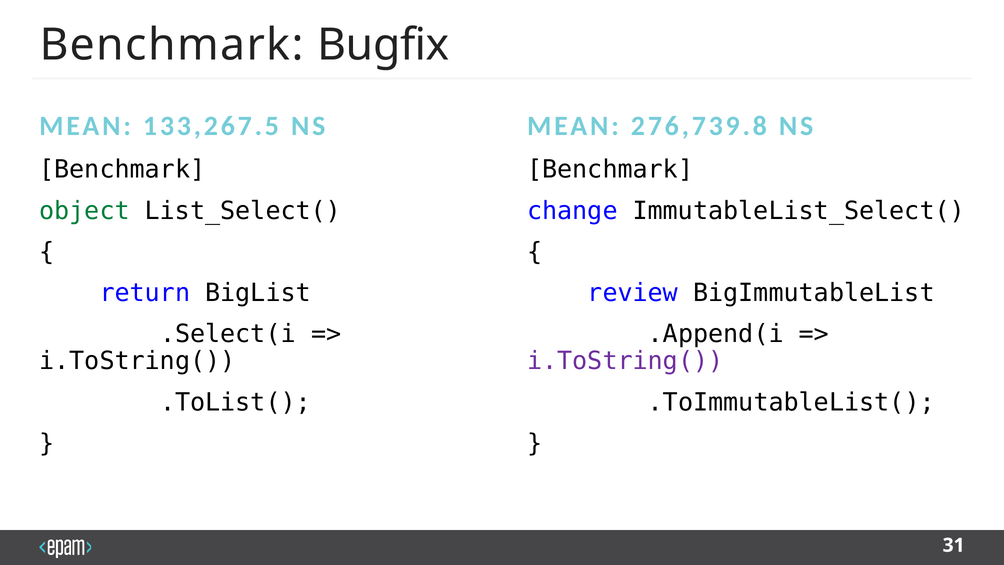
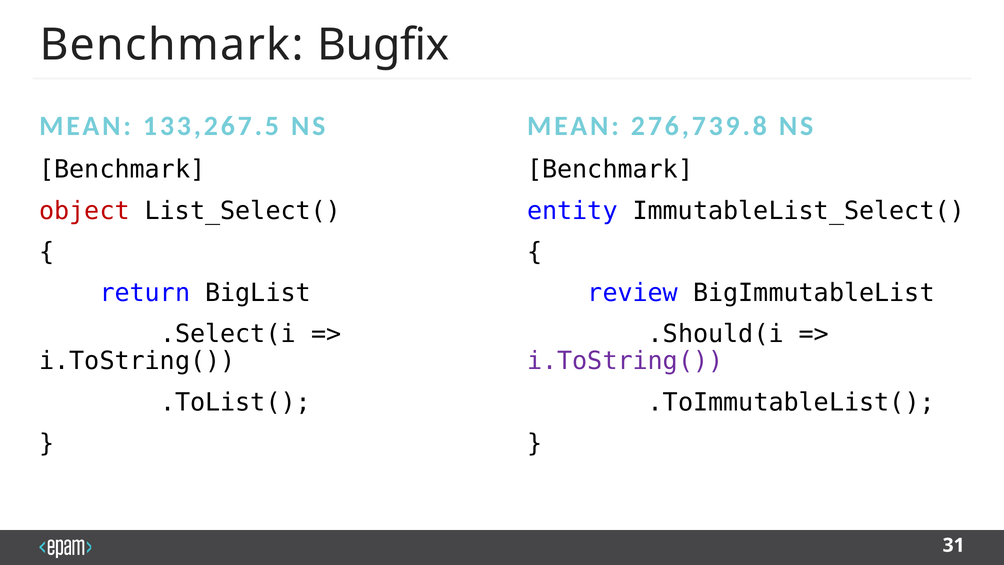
object colour: green -> red (84, 211)
change: change -> entity (572, 211)
.Append(i: .Append(i -> .Should(i (716, 334)
